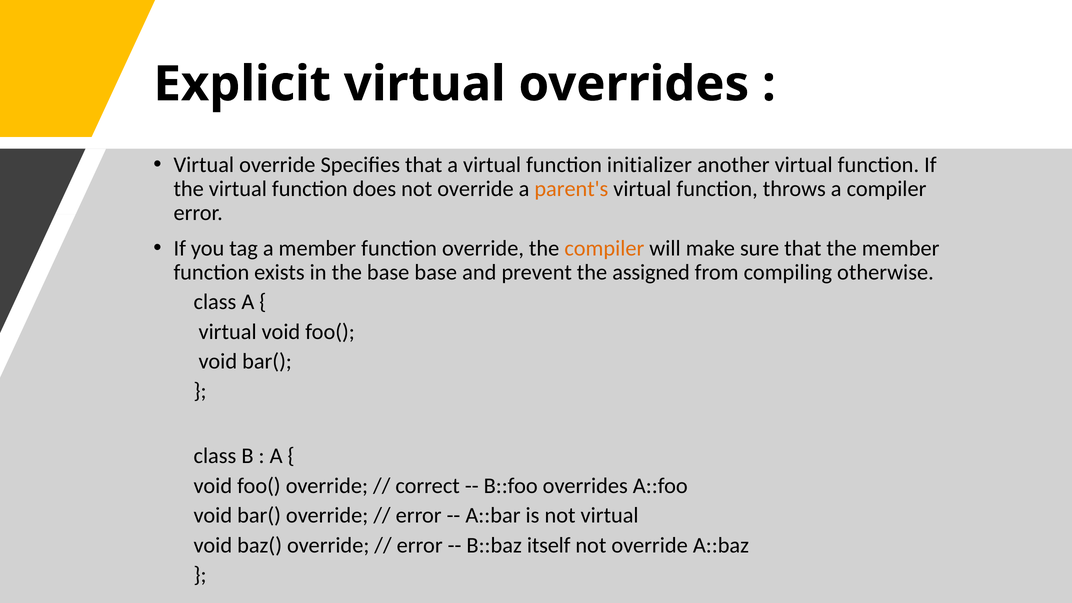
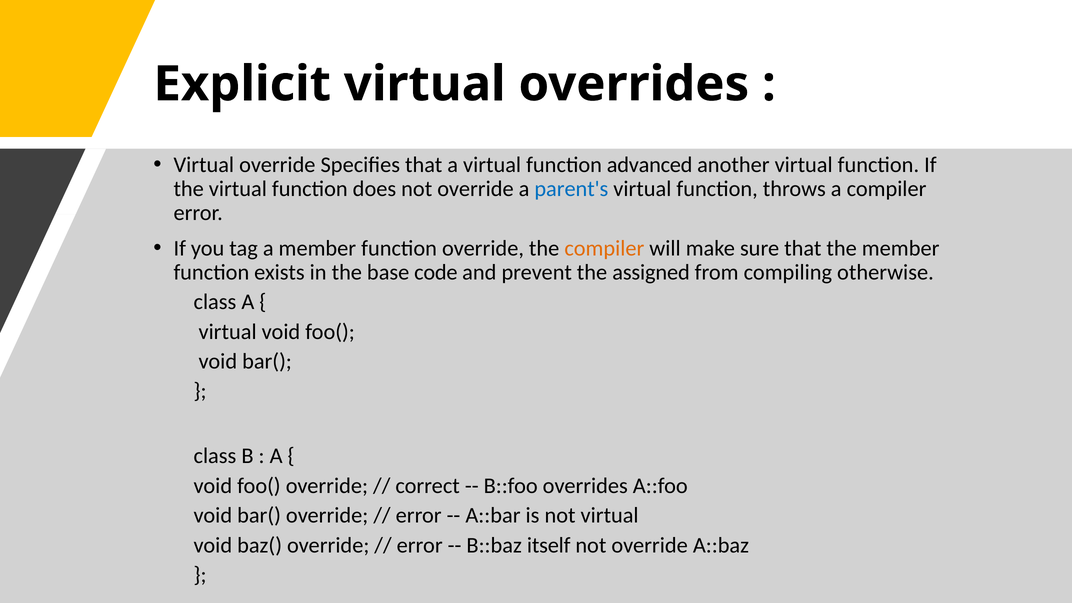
initializer: initializer -> advanced (650, 165)
parent's colour: orange -> blue (571, 189)
base base: base -> code (436, 272)
